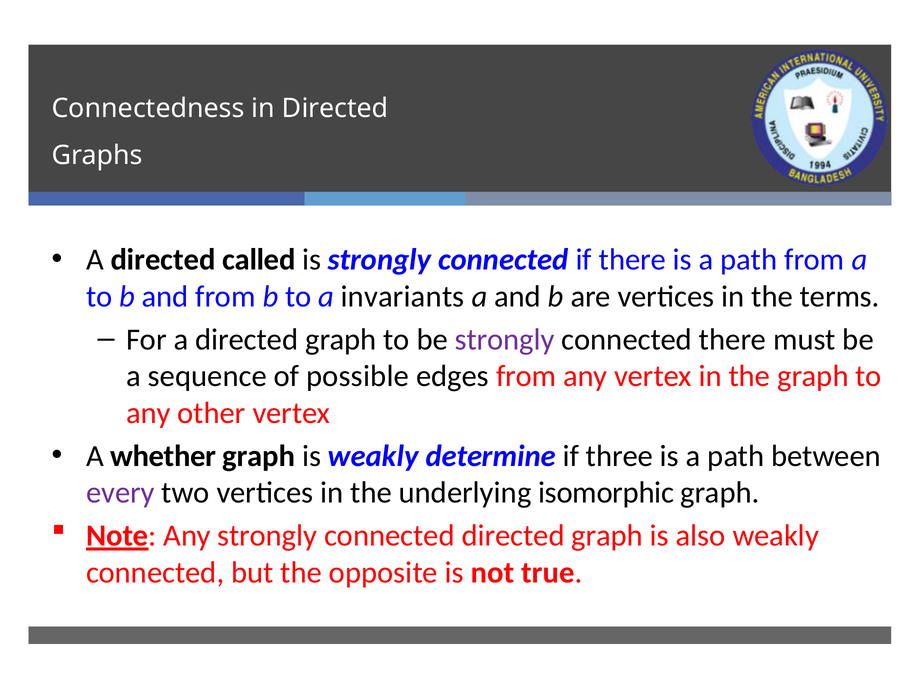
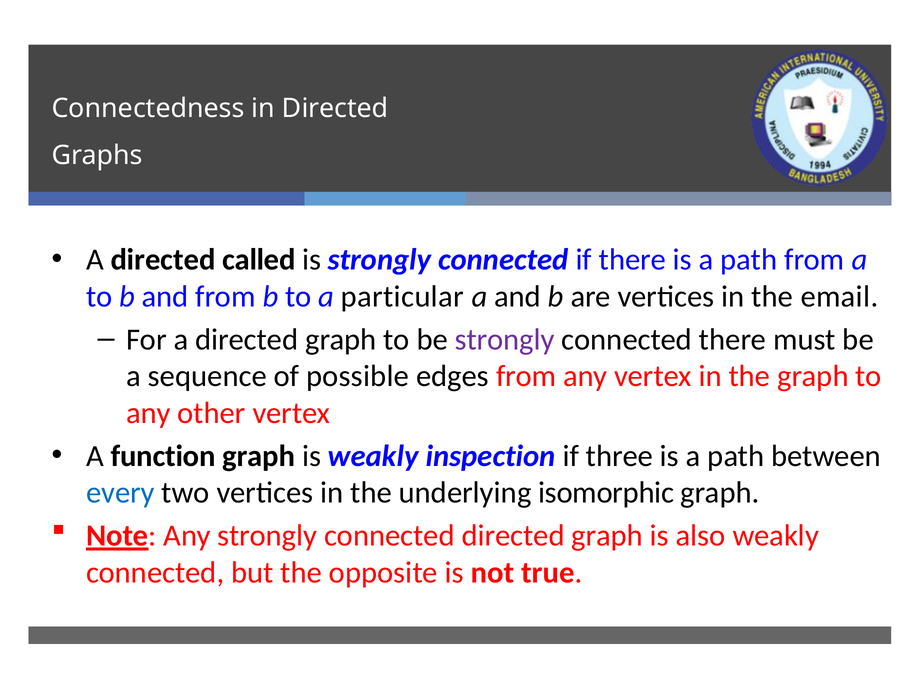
invariants: invariants -> particular (402, 297)
terms: terms -> email (839, 297)
whether: whether -> function (163, 456)
determine: determine -> inspection (491, 456)
every colour: purple -> blue (120, 493)
